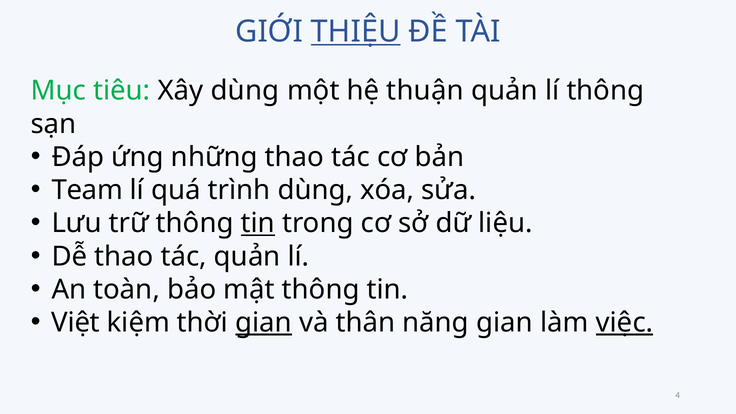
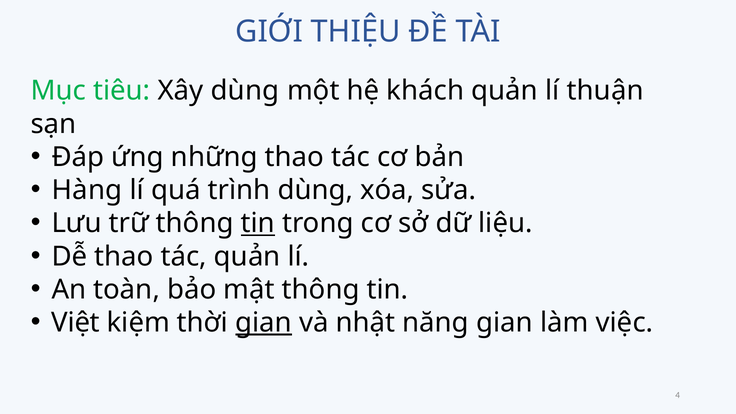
THIỆU underline: present -> none (356, 31)
thuận: thuận -> khách (425, 91)
lí thông: thông -> thuận (605, 91)
Team: Team -> Hàng (87, 190)
thân: thân -> nhật (365, 323)
việc underline: present -> none (625, 323)
